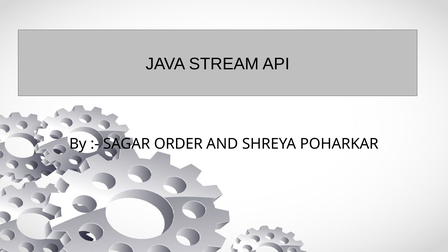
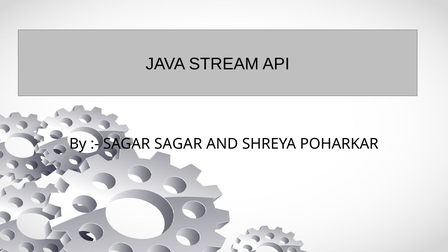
SAGAR ORDER: ORDER -> SAGAR (178, 144)
